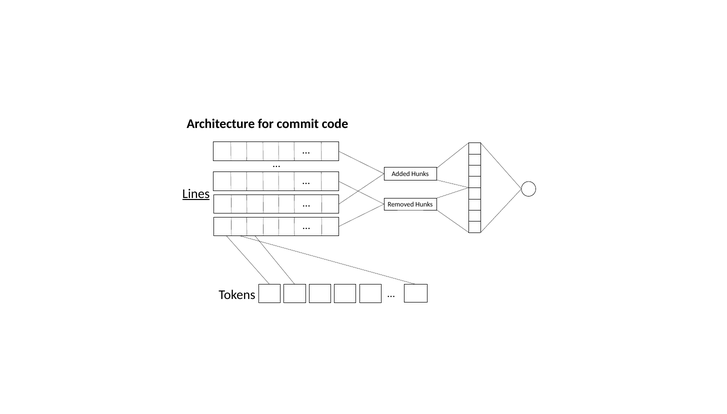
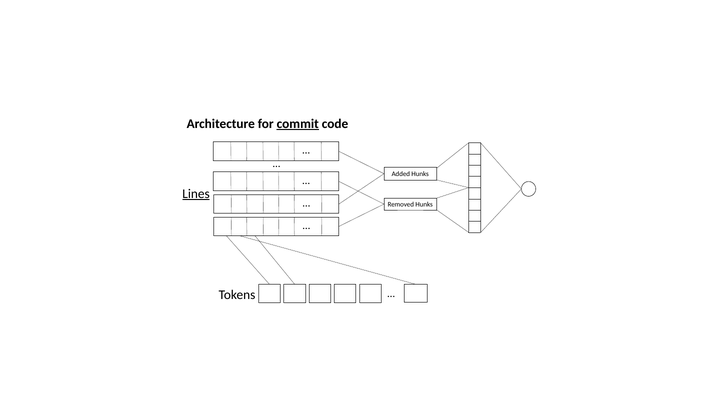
commit underline: none -> present (298, 124)
